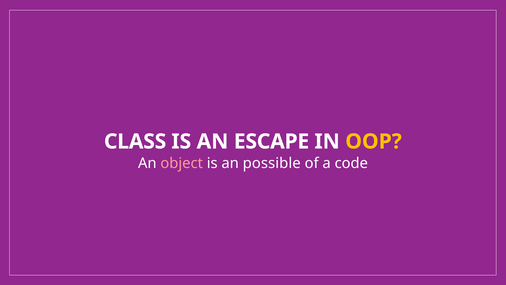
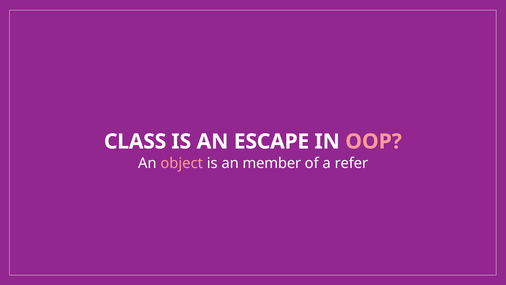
OOP colour: yellow -> pink (374, 141)
possible: possible -> member (272, 163)
code: code -> refer (351, 163)
